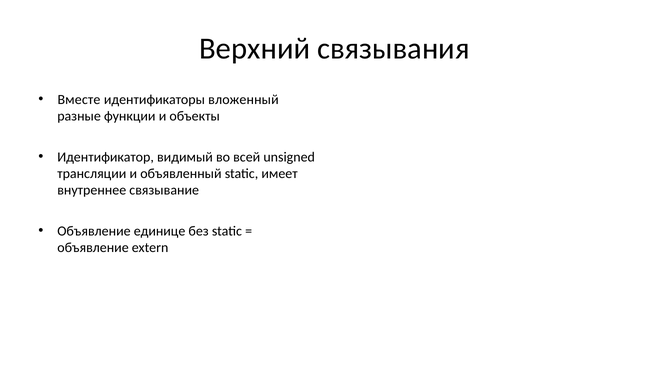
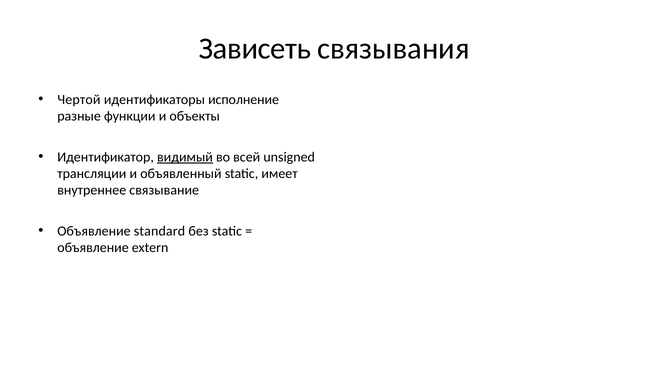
Верхний: Верхний -> Зависеть (255, 49)
Вместе: Вместе -> Чертой (79, 100)
вложенный: вложенный -> исполнение (244, 100)
видимый underline: none -> present (185, 157)
Объявление единице: единице -> standard (159, 231)
